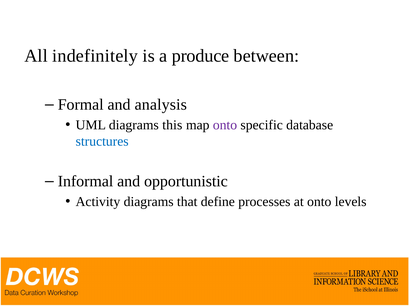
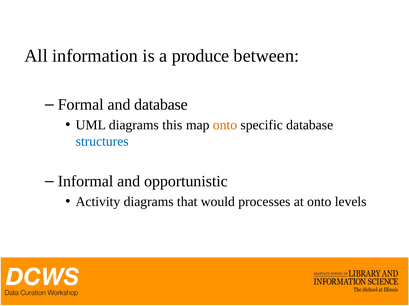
indefinitely: indefinitely -> information (95, 56)
and analysis: analysis -> database (161, 105)
onto colour: purple -> orange (225, 125)
define: define -> would (218, 202)
